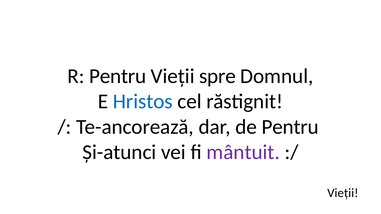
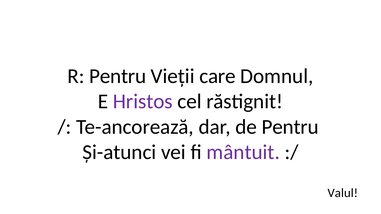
spre: spre -> care (217, 76)
Hristos colour: blue -> purple (143, 102)
Vieții: Vieții -> Valul (343, 193)
